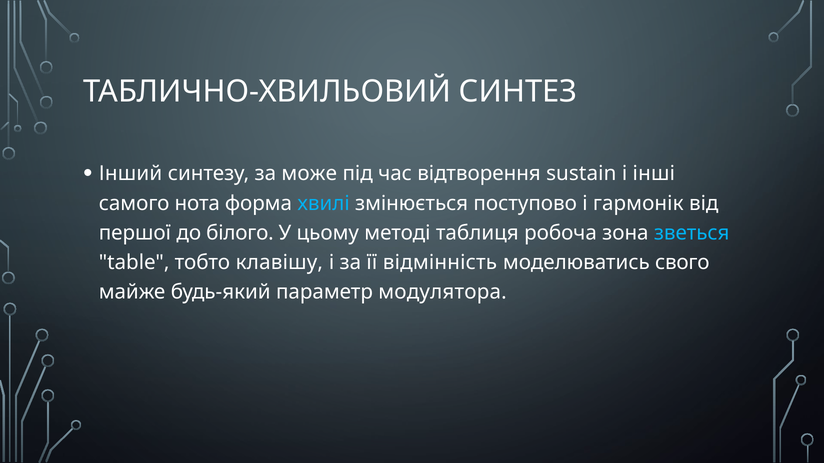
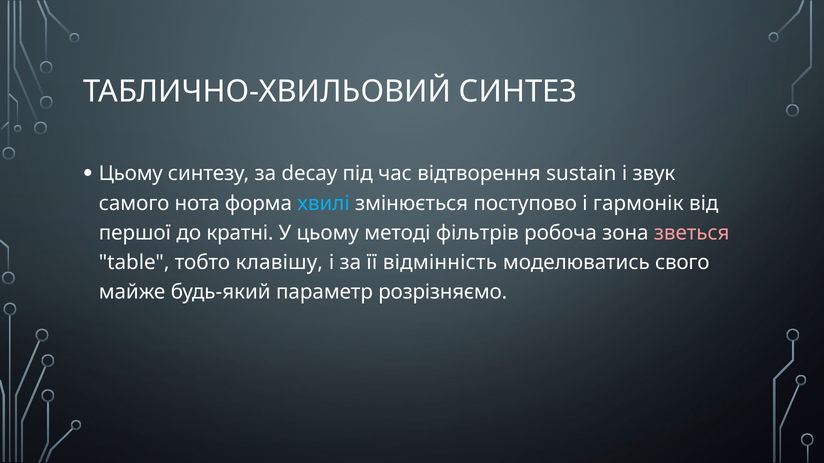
Інший: Інший -> Цьому (131, 174)
може: може -> decay (309, 174)
інші: інші -> звук (654, 174)
білого: білого -> кратні (240, 233)
таблиця: таблиця -> фільтрів (477, 233)
зветься colour: light blue -> pink (692, 233)
модулятора: модулятора -> розрізняємо (443, 293)
